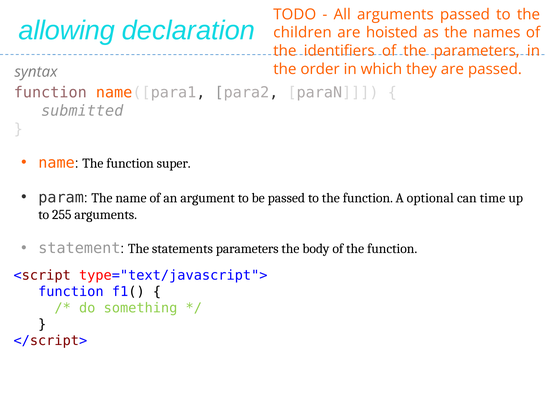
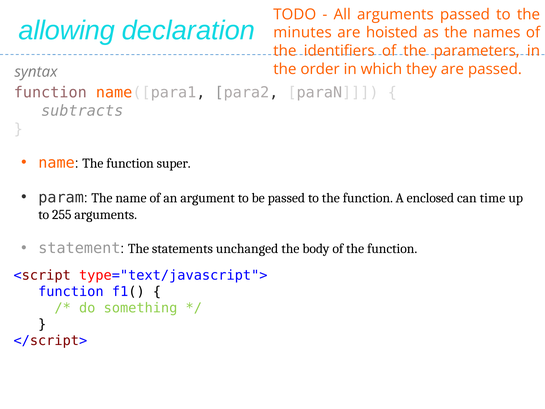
children: children -> minutes (303, 33)
submitted: submitted -> subtracts (82, 111)
optional: optional -> enclosed (430, 198)
statements parameters: parameters -> unchanged (247, 249)
